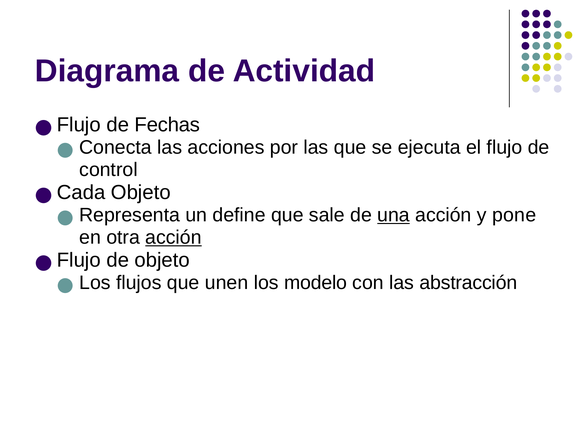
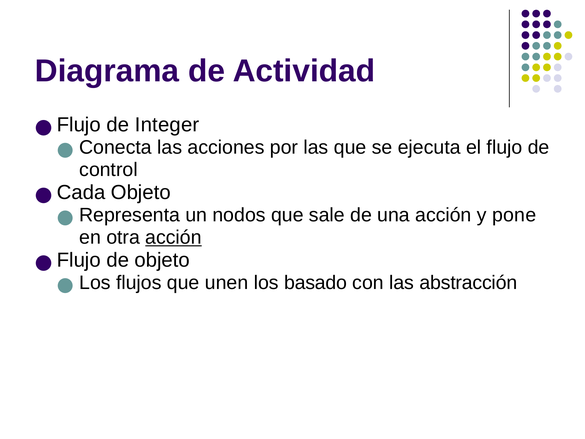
Fechas: Fechas -> Integer (167, 125)
define: define -> nodos (239, 215)
una underline: present -> none (393, 215)
modelo: modelo -> basado (316, 283)
